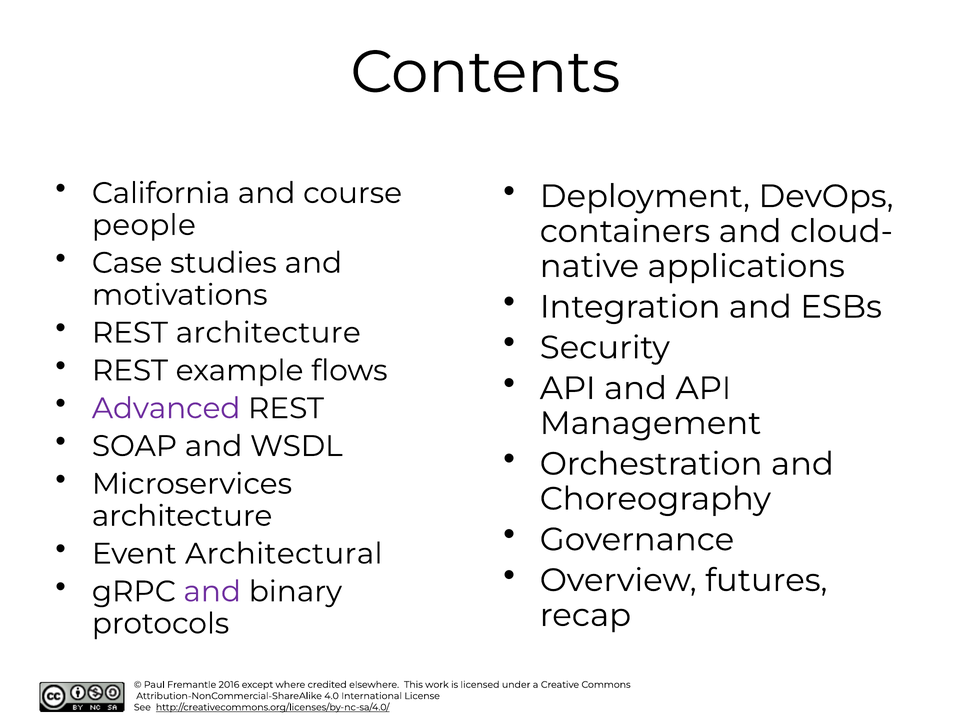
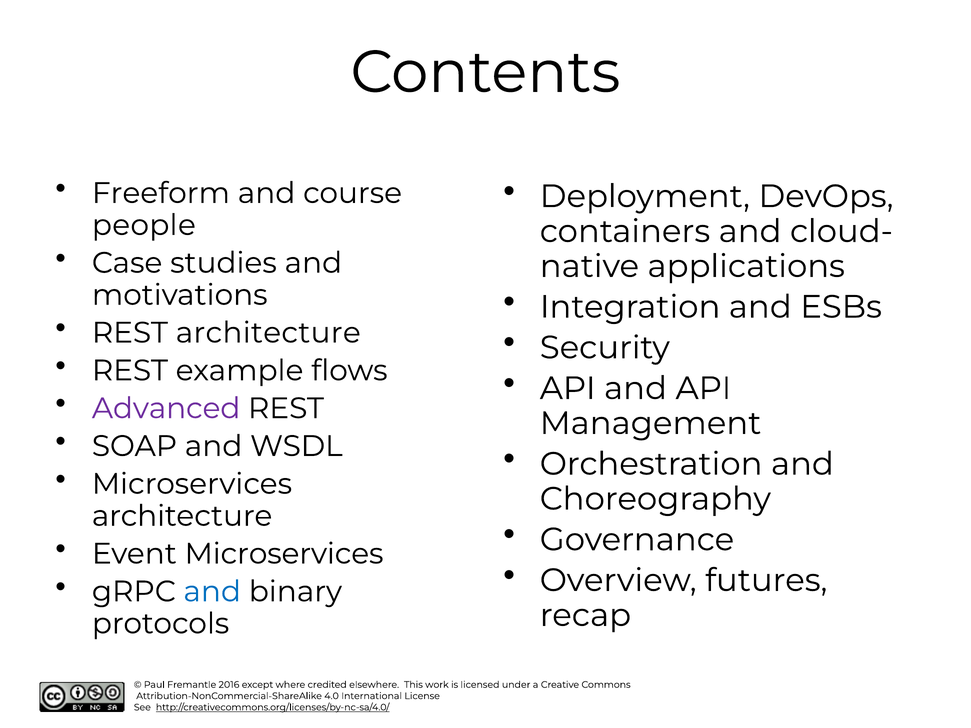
California: California -> Freeform (161, 193)
Event Architectural: Architectural -> Microservices (284, 554)
and colour: purple -> blue (212, 592)
